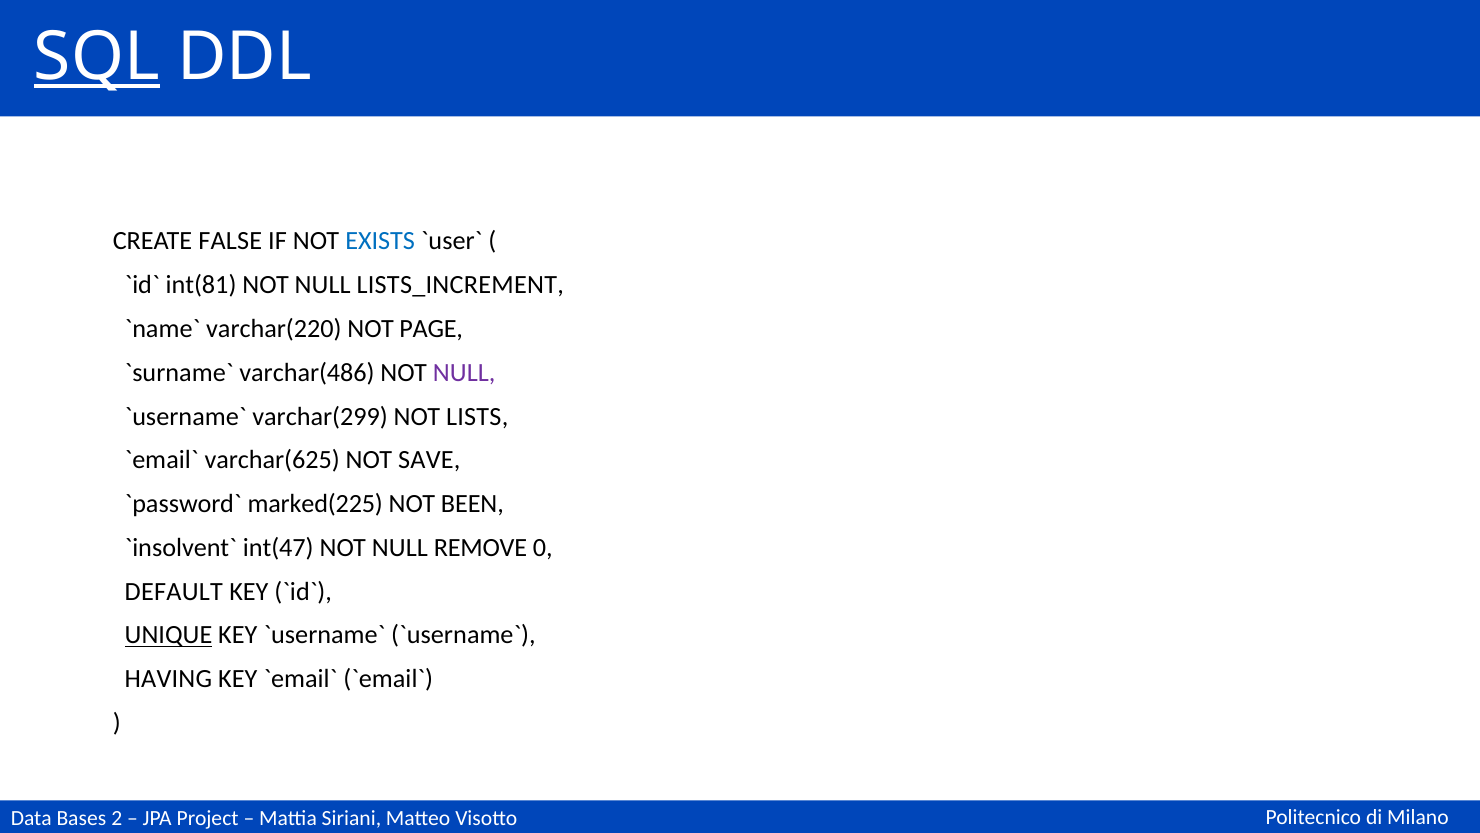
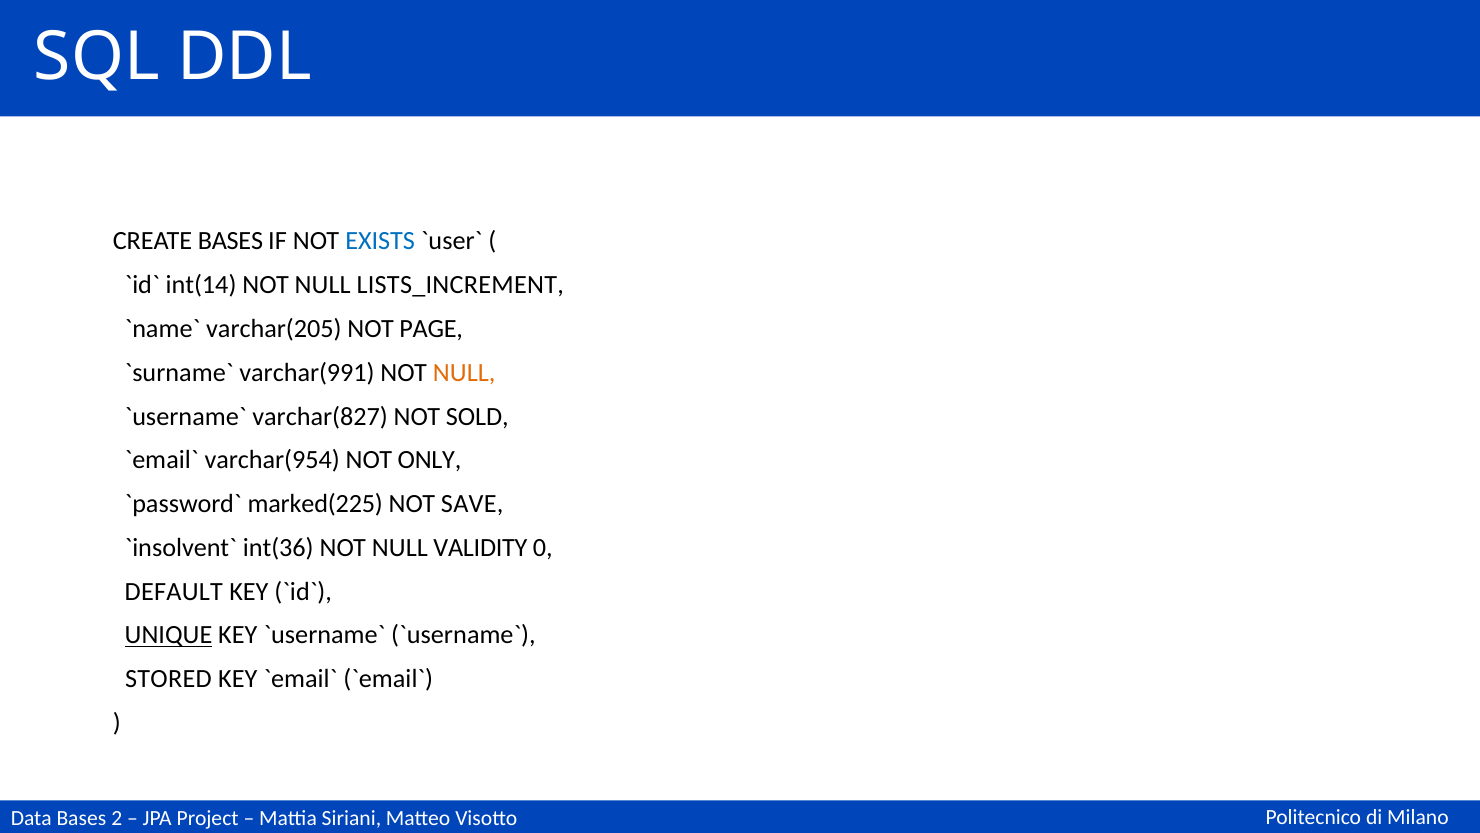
SQL underline: present -> none (97, 57)
CREATE FALSE: FALSE -> BASES (230, 241)
int(81: int(81 -> int(14 (201, 285)
varchar(220: varchar(220 -> varchar(205 (274, 329)
varchar(486: varchar(486 -> varchar(991 (307, 372)
NULL colour: purple -> orange (464, 372)
varchar(299: varchar(299 -> varchar(827 (320, 416)
LISTS: LISTS -> SOLD (477, 416)
varchar(625: varchar(625 -> varchar(954 (272, 460)
SAVE: SAVE -> ONLY (430, 460)
BEEN: BEEN -> SAVE (472, 504)
int(47: int(47 -> int(36 (278, 547)
REMOVE: REMOVE -> VALIDITY (481, 547)
HAVING: HAVING -> STORED (168, 679)
